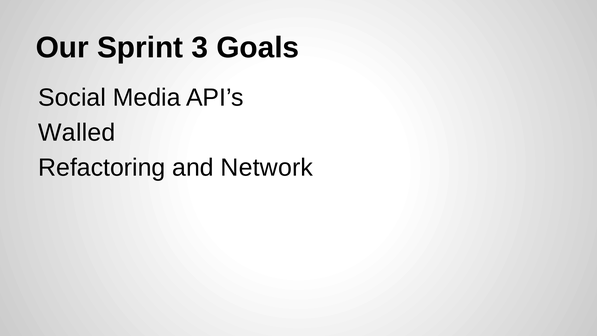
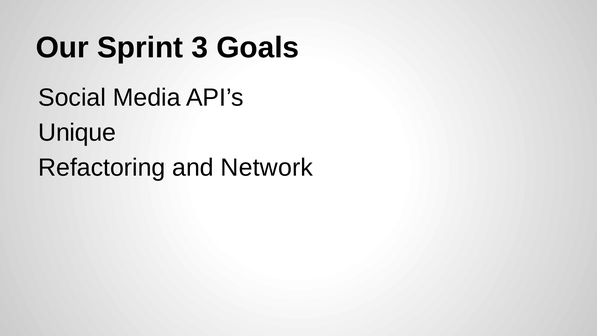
Walled: Walled -> Unique (77, 133)
